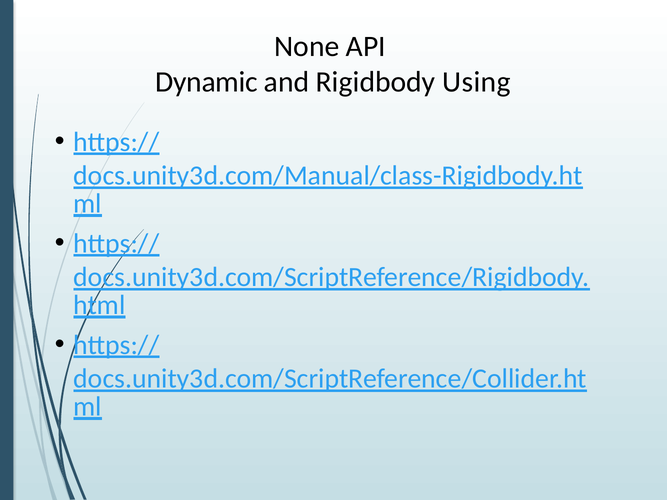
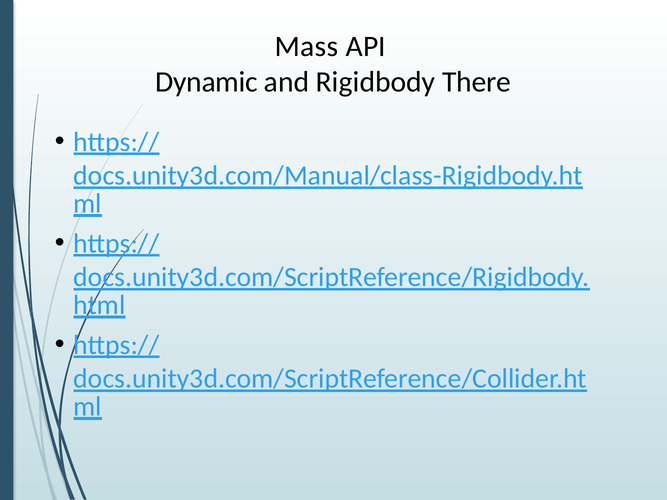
None: None -> Mass (307, 47)
Using: Using -> There (477, 82)
